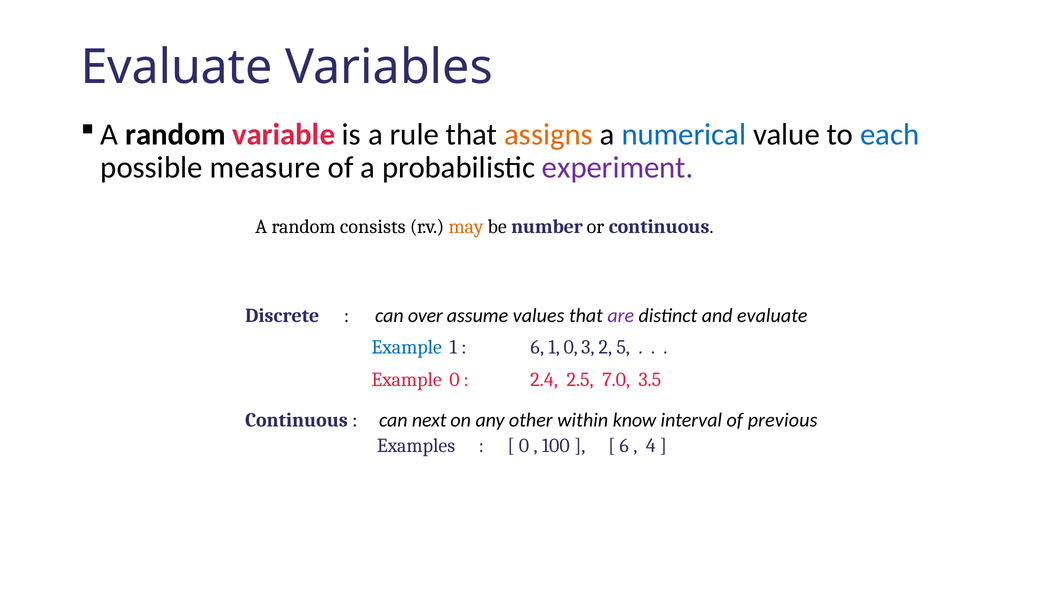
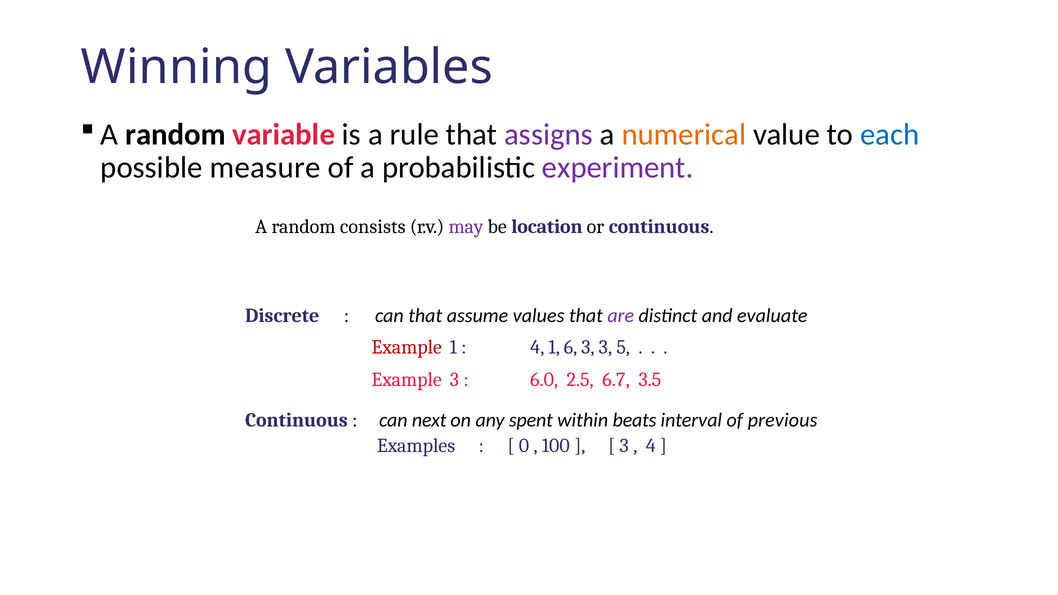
Evaluate: Evaluate -> Winning (176, 67)
assigns colour: orange -> purple (549, 134)
numerical colour: blue -> orange (684, 134)
may colour: orange -> purple (466, 227)
number: number -> location (547, 227)
can over: over -> that (425, 316)
Example colour: blue -> red (407, 347)
6: 6 -> 4 (537, 347)
1 0: 0 -> 6 (571, 347)
3 2: 2 -> 3 (605, 347)
Example 0: 0 -> 3 (454, 380)
2.4: 2.4 -> 6.0 (544, 380)
7.0: 7.0 -> 6.7 (616, 380)
other: other -> spent (531, 420)
know: know -> beats (635, 420)
6: 6 -> 3 (624, 446)
